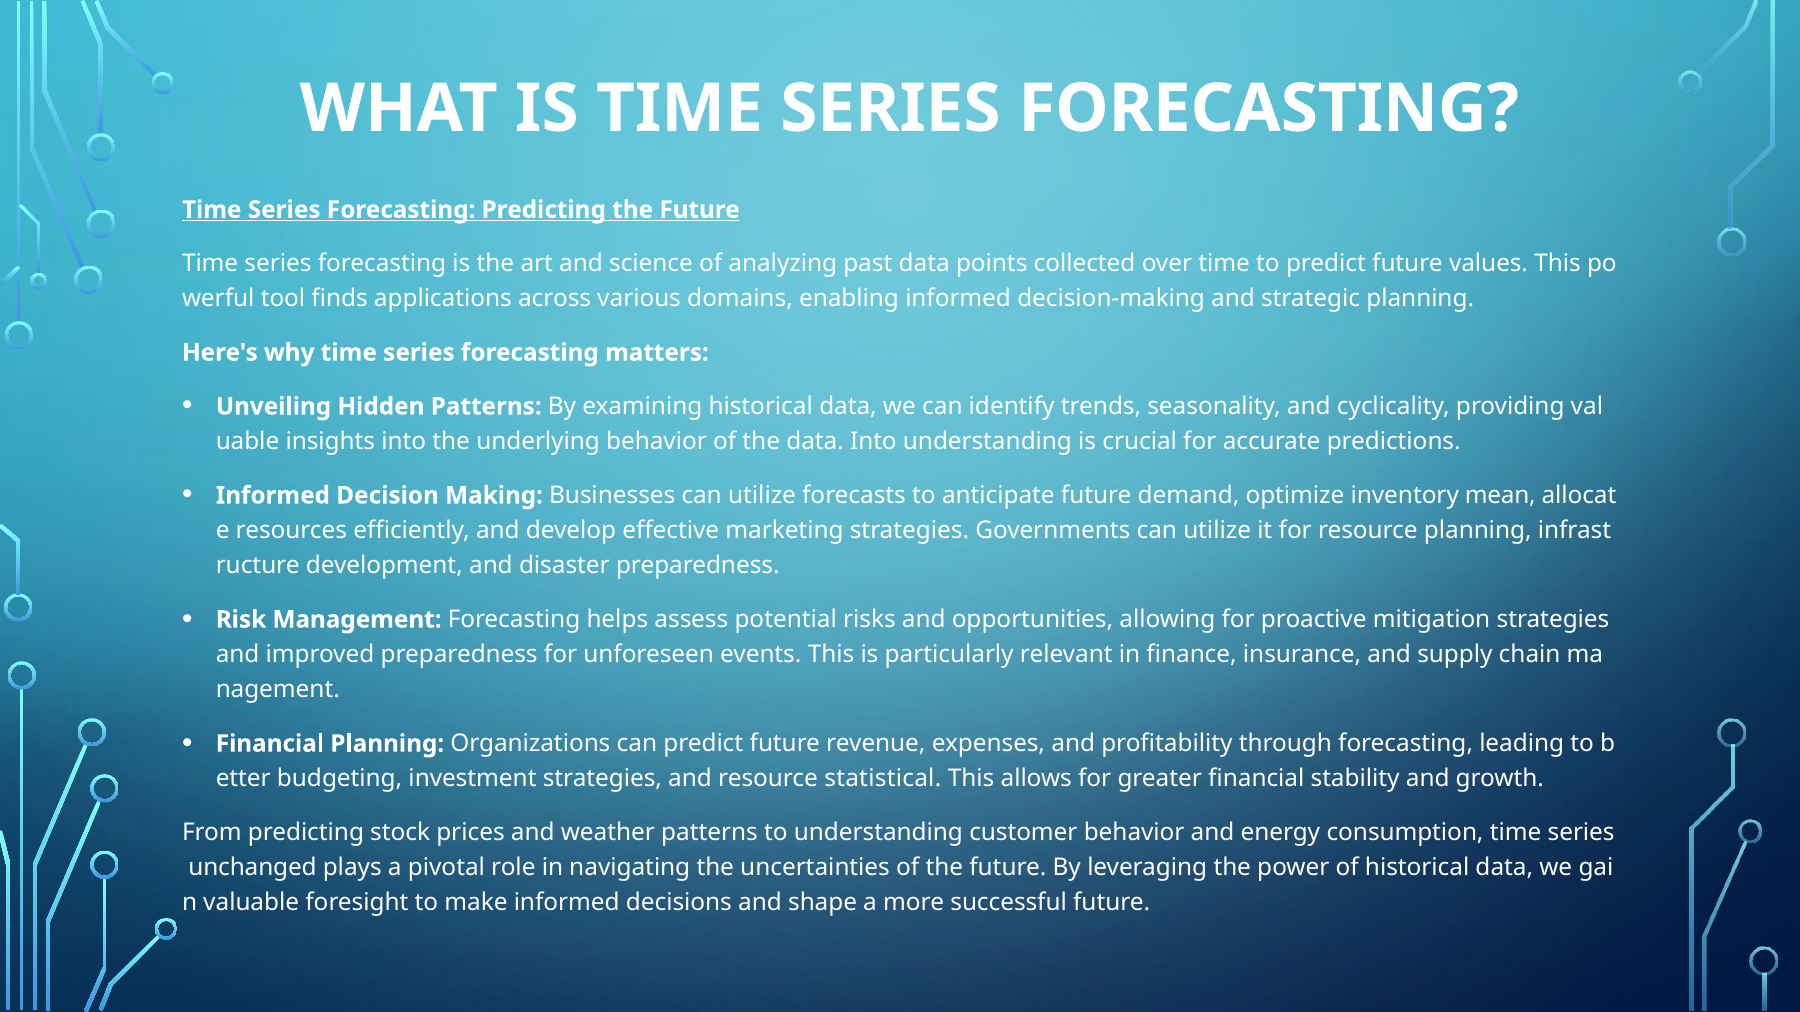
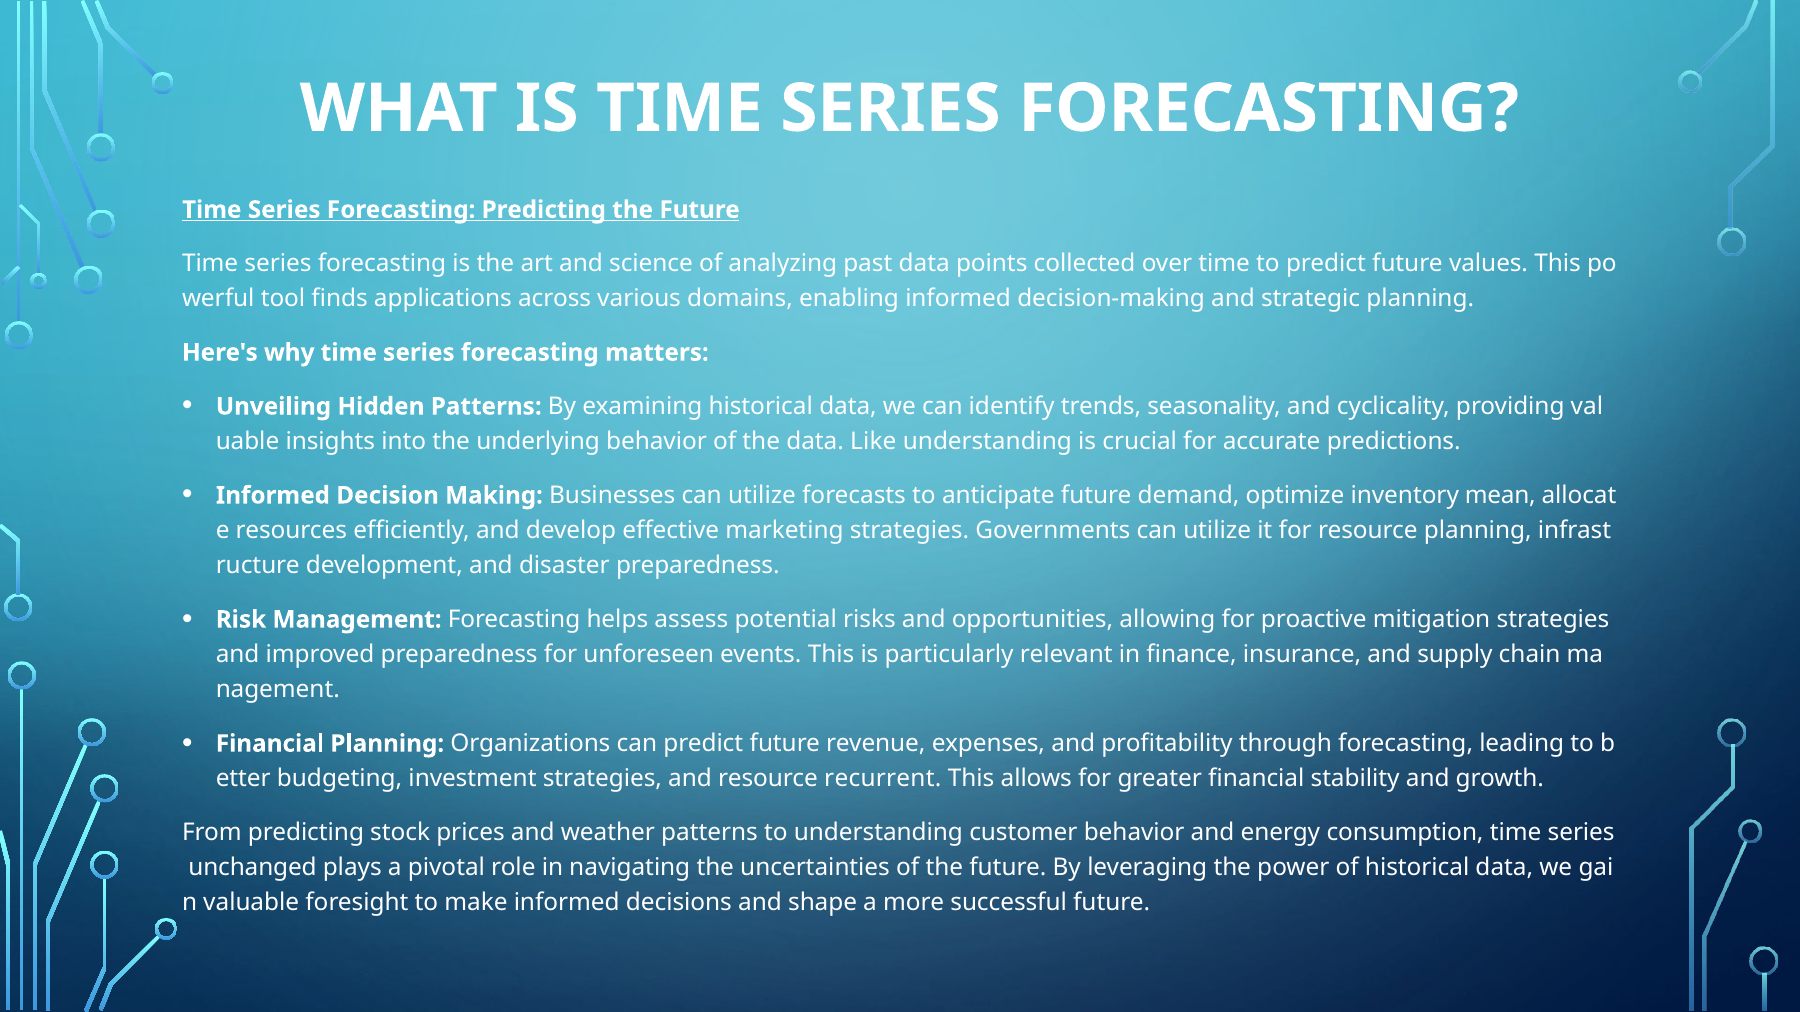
data Into: Into -> Like (873, 442)
statistical: statistical -> recurrent (883, 779)
